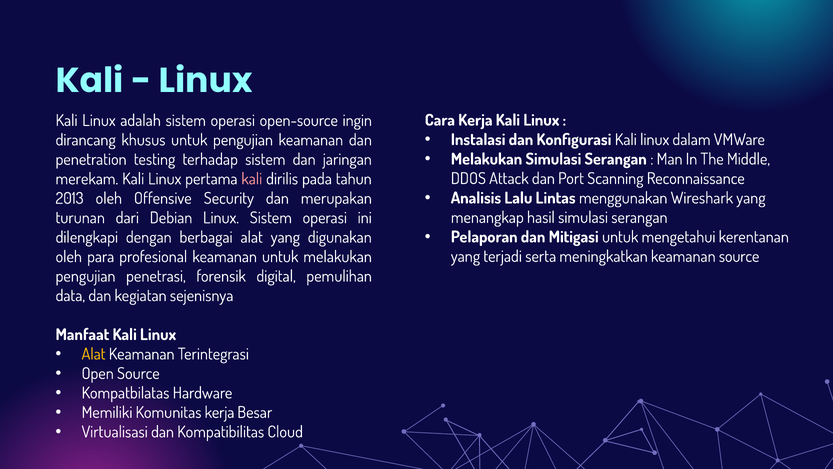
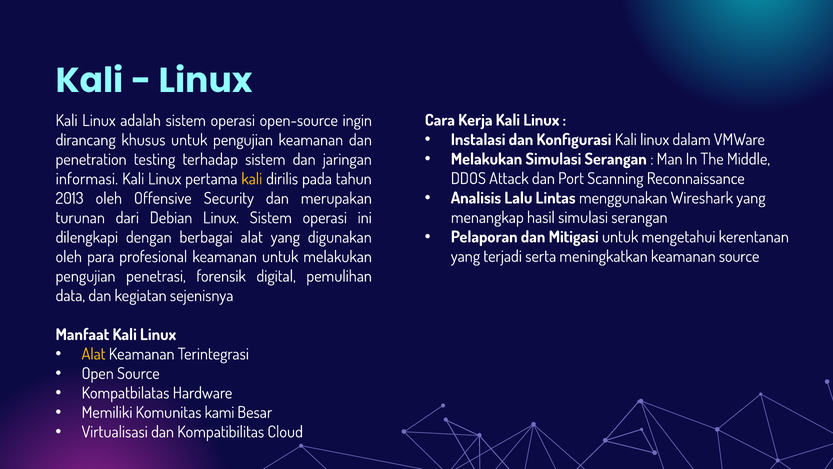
merekam: merekam -> informasi (87, 179)
kali colour: pink -> yellow (252, 179)
Komunitas kerja: kerja -> kami (219, 412)
